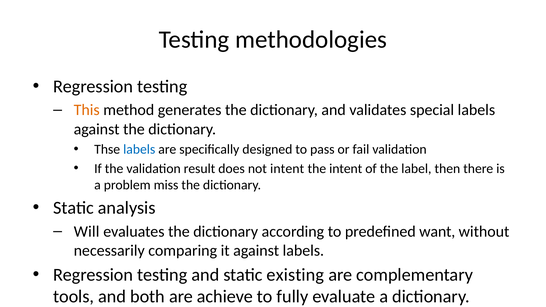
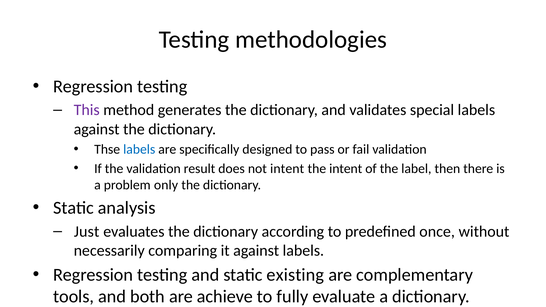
This colour: orange -> purple (87, 110)
miss: miss -> only (166, 185)
Will: Will -> Just (87, 232)
want: want -> once (437, 232)
